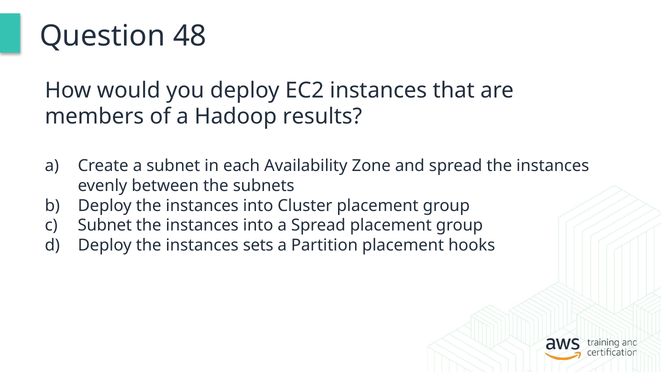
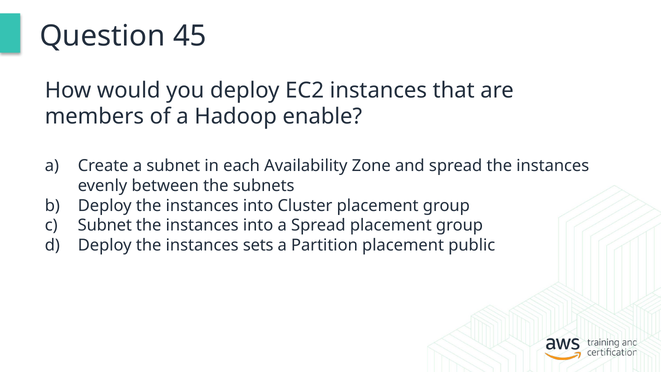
48: 48 -> 45 (190, 36)
results: results -> enable (322, 117)
hooks: hooks -> public (472, 245)
